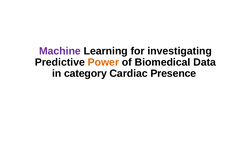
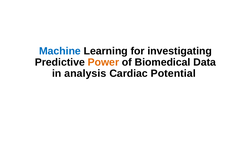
Machine colour: purple -> blue (60, 51)
category: category -> analysis (85, 74)
Presence: Presence -> Potential (173, 74)
